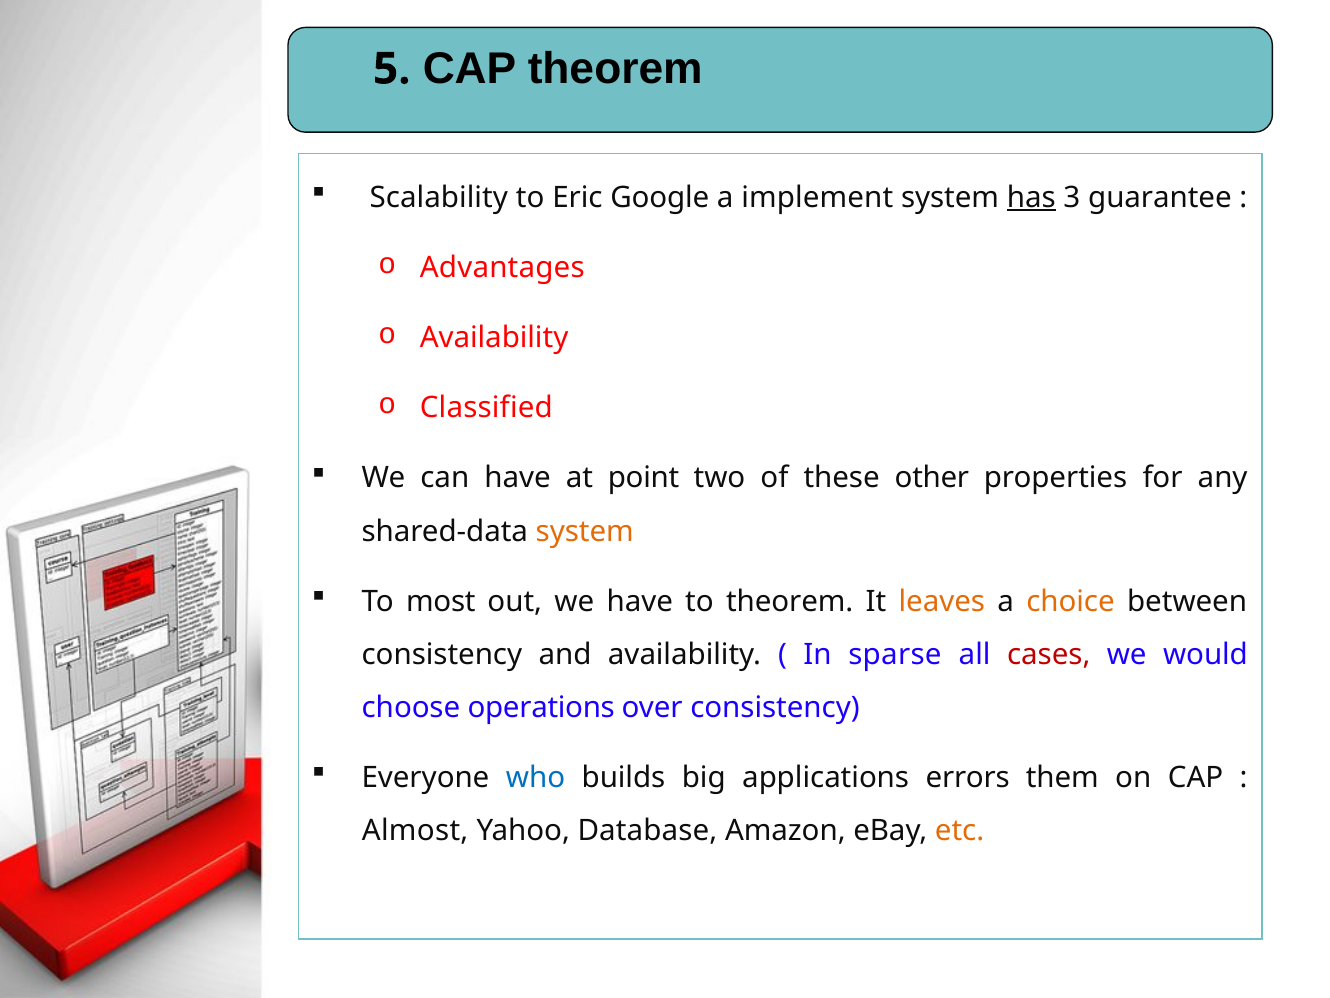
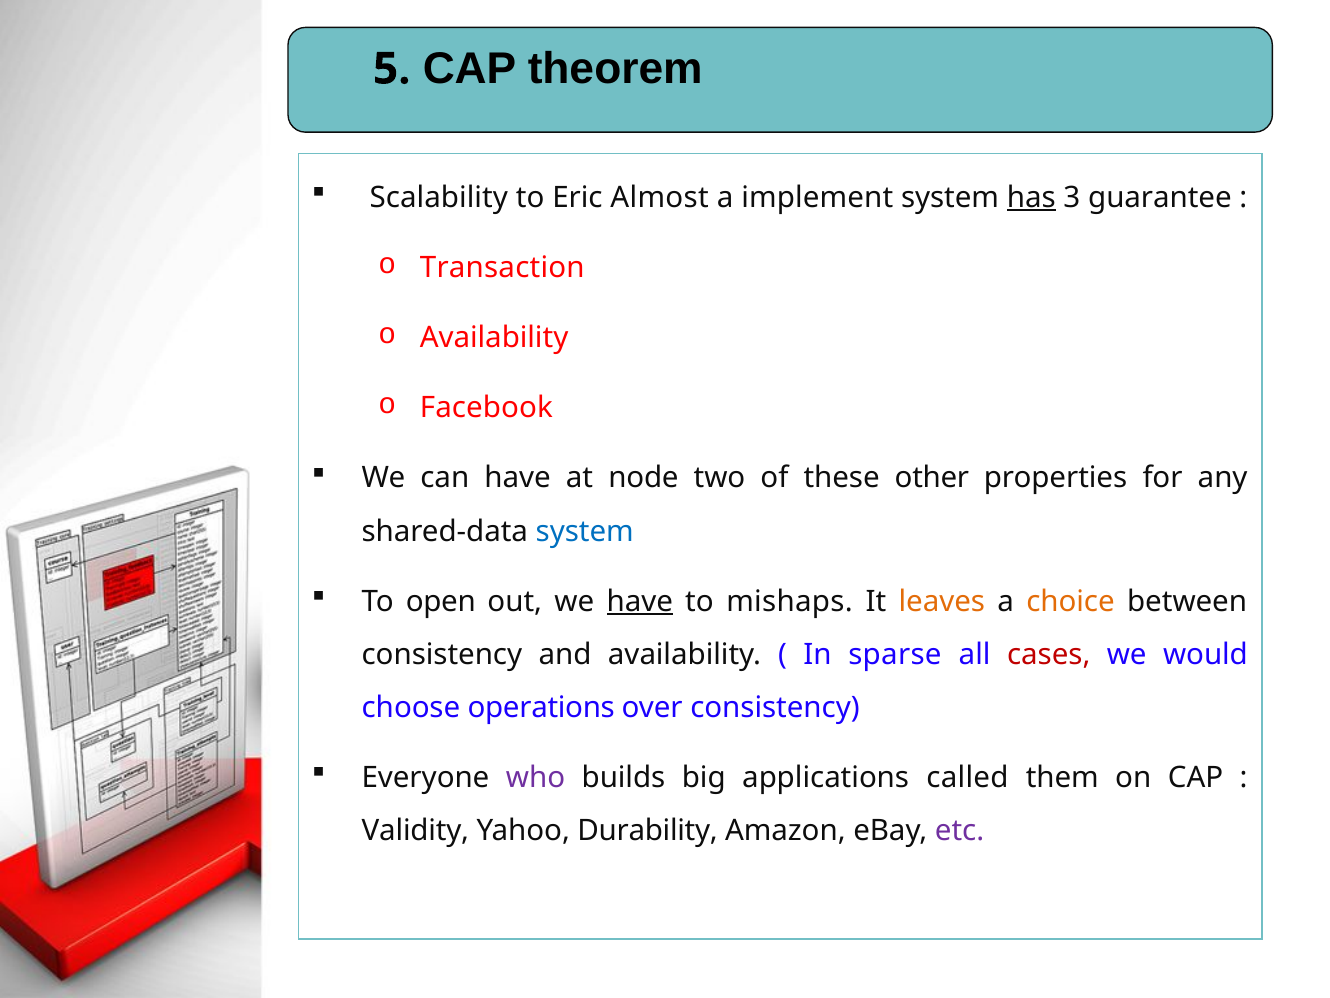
Google: Google -> Almost (660, 197)
Advantages: Advantages -> Transaction (502, 267)
Classified: Classified -> Facebook (486, 408)
point: point -> node (643, 478)
system colour: orange -> blue (585, 531)
most: most -> open (441, 601)
have underline: none -> present (640, 601)
to theorem: theorem -> mishaps (790, 601)
who colour: blue -> purple (536, 778)
errors: errors -> called (967, 778)
Almost: Almost -> Validity (415, 831)
Database: Database -> Durability (648, 831)
etc colour: orange -> purple (960, 831)
